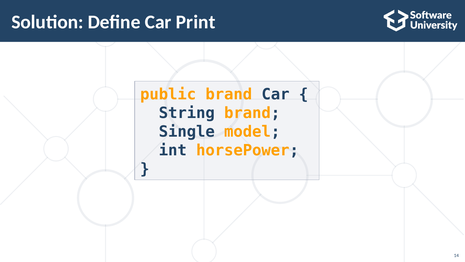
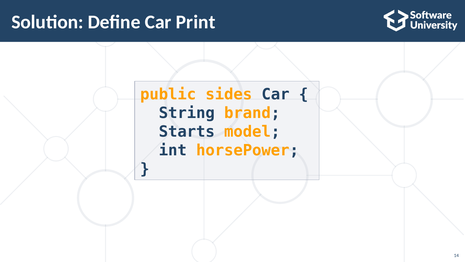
public brand: brand -> sides (229, 94)
Single: Single -> Starts (187, 131)
